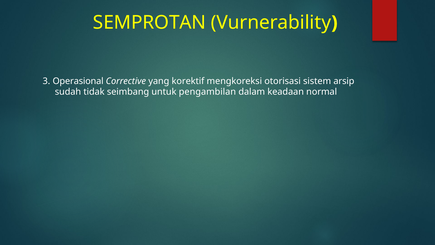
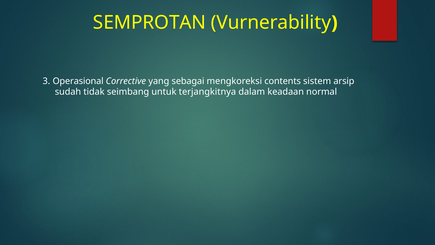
korektif: korektif -> sebagai (188, 81)
otorisasi: otorisasi -> contents (283, 81)
pengambilan: pengambilan -> terjangkitnya (207, 92)
